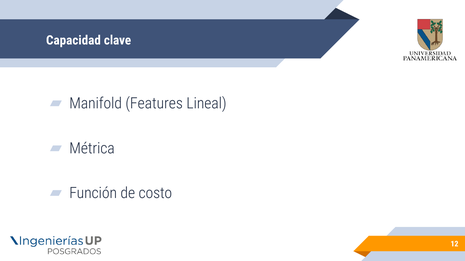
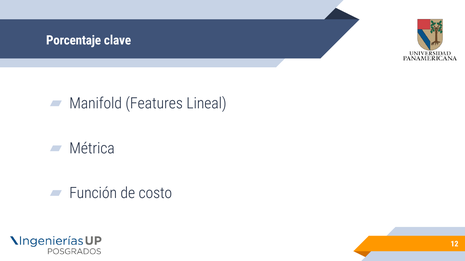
Capacidad: Capacidad -> Porcentaje (74, 40)
